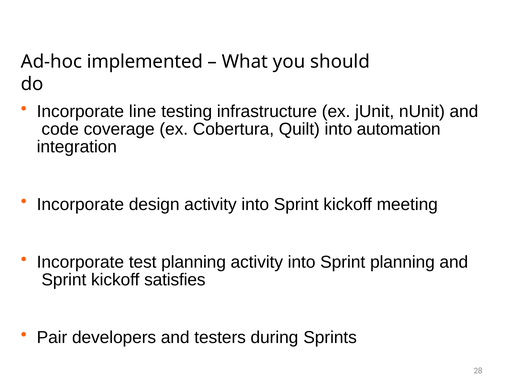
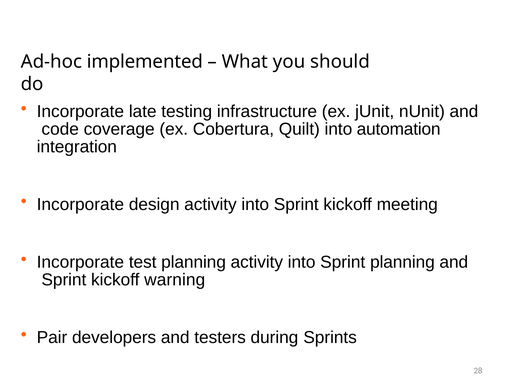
line: line -> late (143, 112)
satisfies: satisfies -> warning (175, 280)
